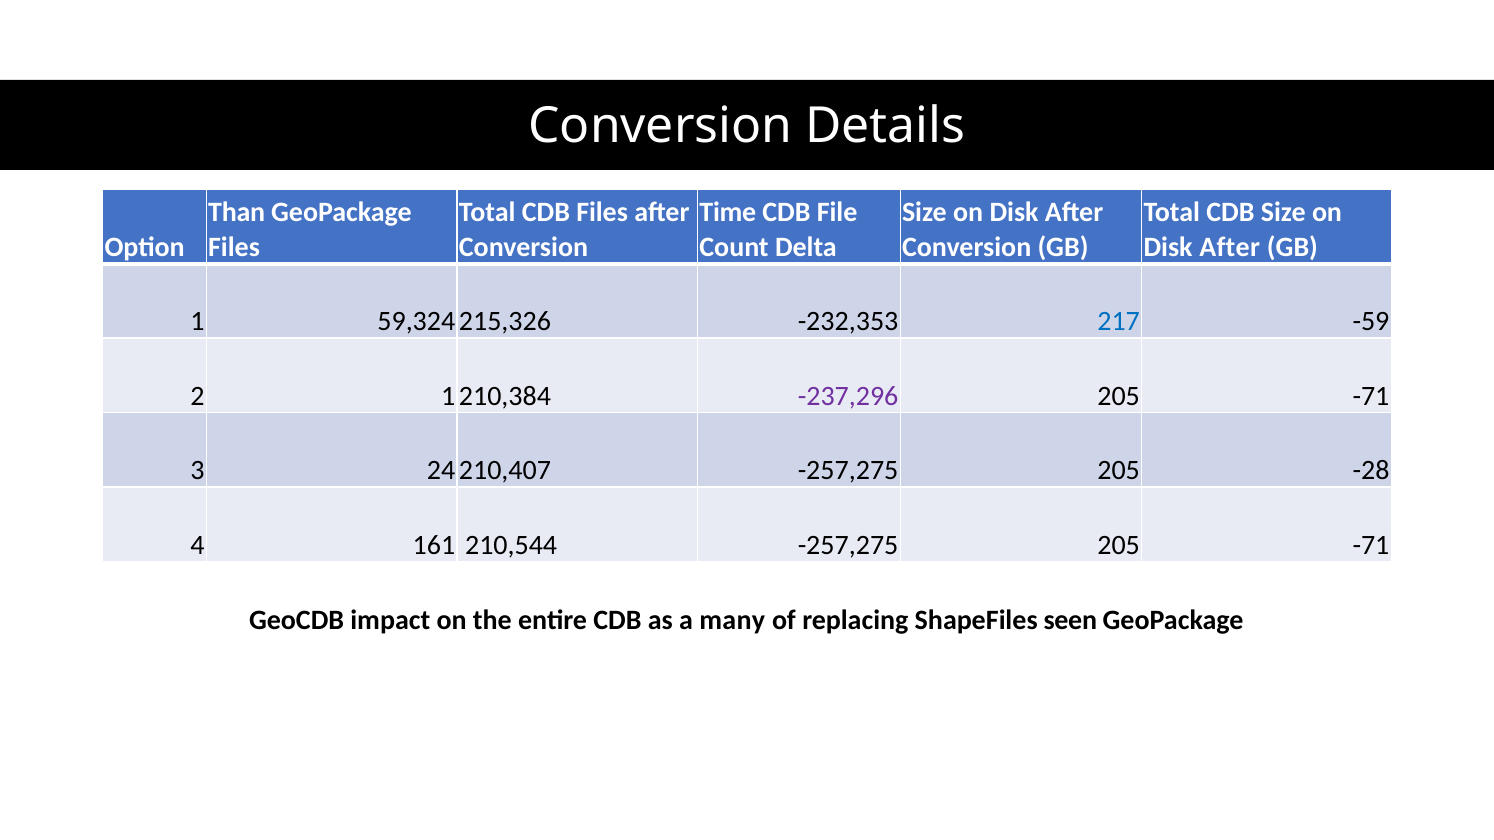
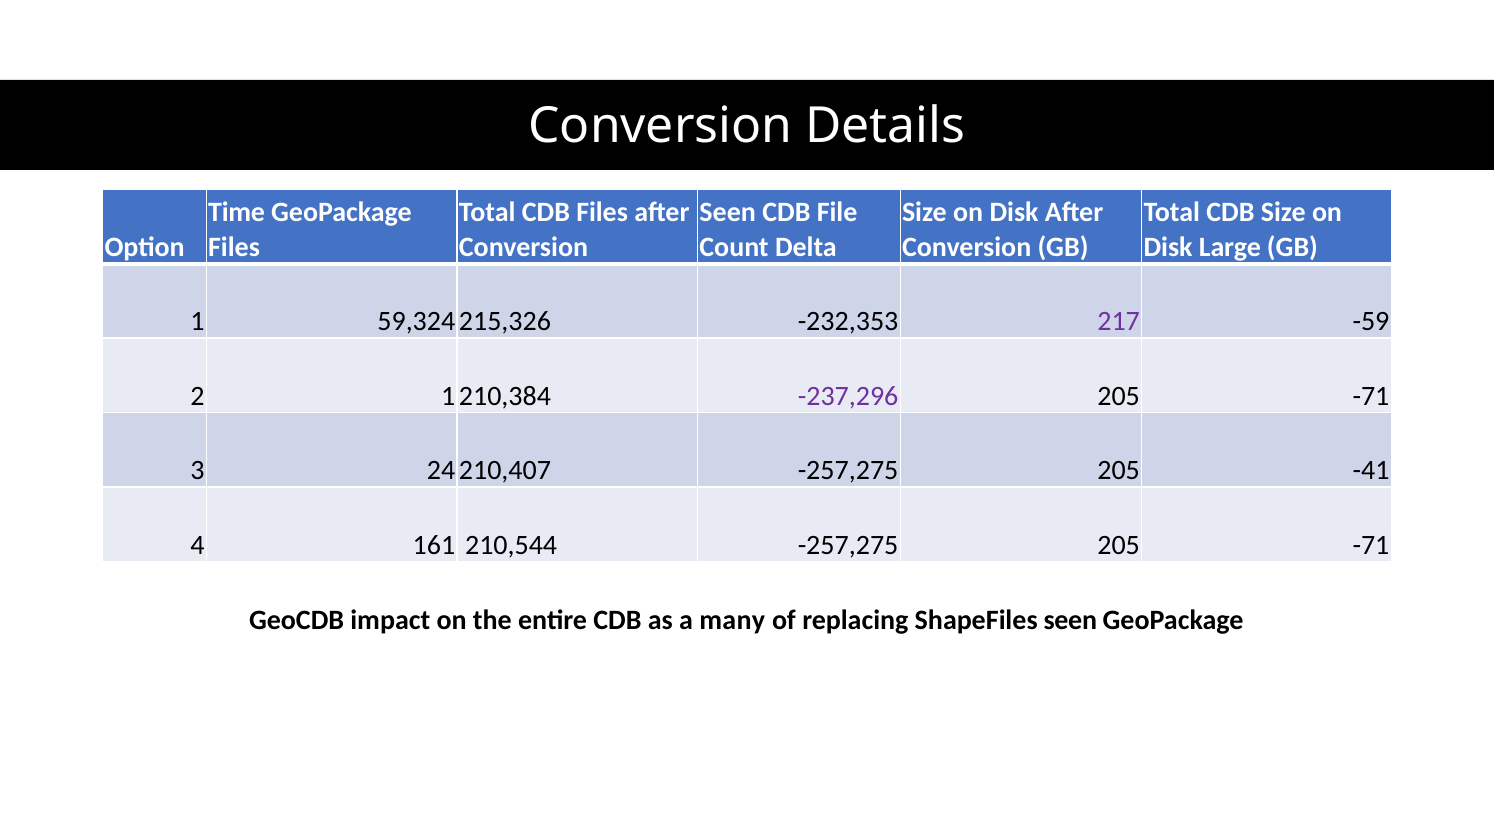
Than: Than -> Time (237, 213)
Time: Time -> Seen (728, 213)
After: After -> Large (1230, 247)
217 colour: blue -> purple (1119, 322)
-28: -28 -> -41 (1371, 471)
